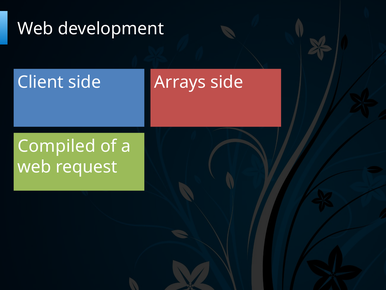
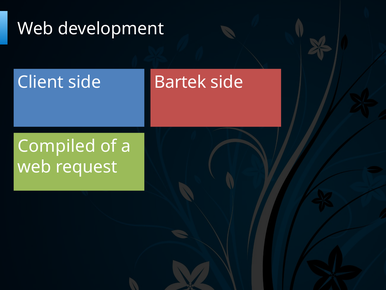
Arrays: Arrays -> Bartek (180, 82)
